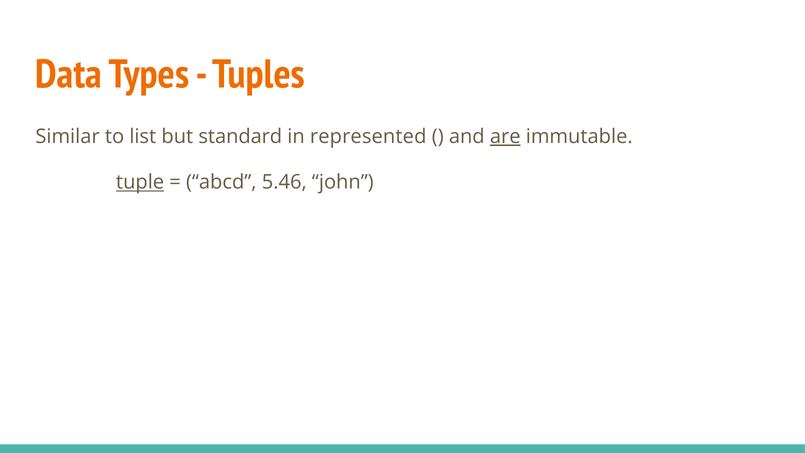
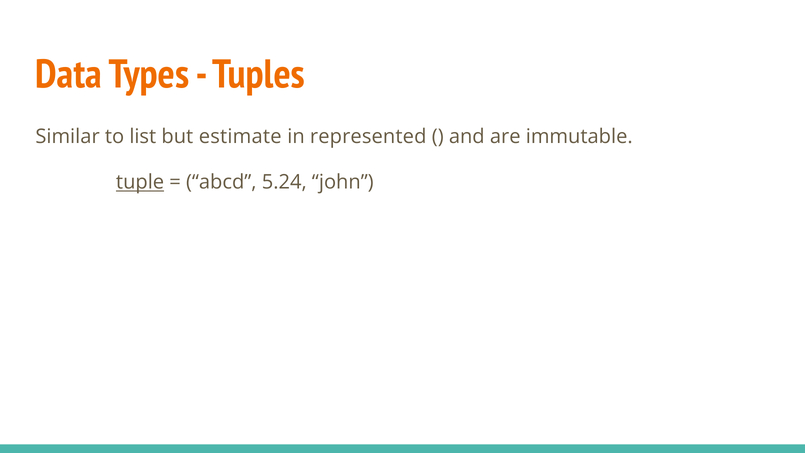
standard: standard -> estimate (240, 137)
are underline: present -> none (505, 137)
5.46: 5.46 -> 5.24 (284, 182)
